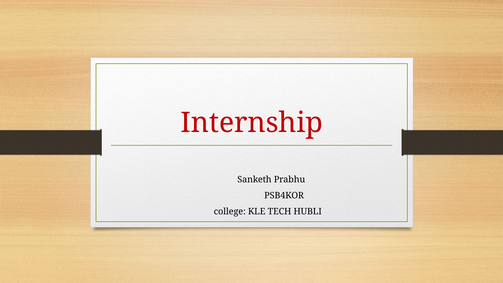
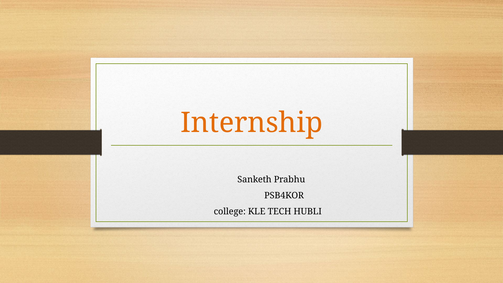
Internship colour: red -> orange (252, 123)
